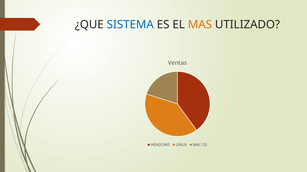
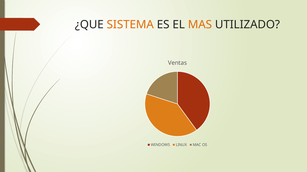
SISTEMA colour: blue -> orange (130, 25)
